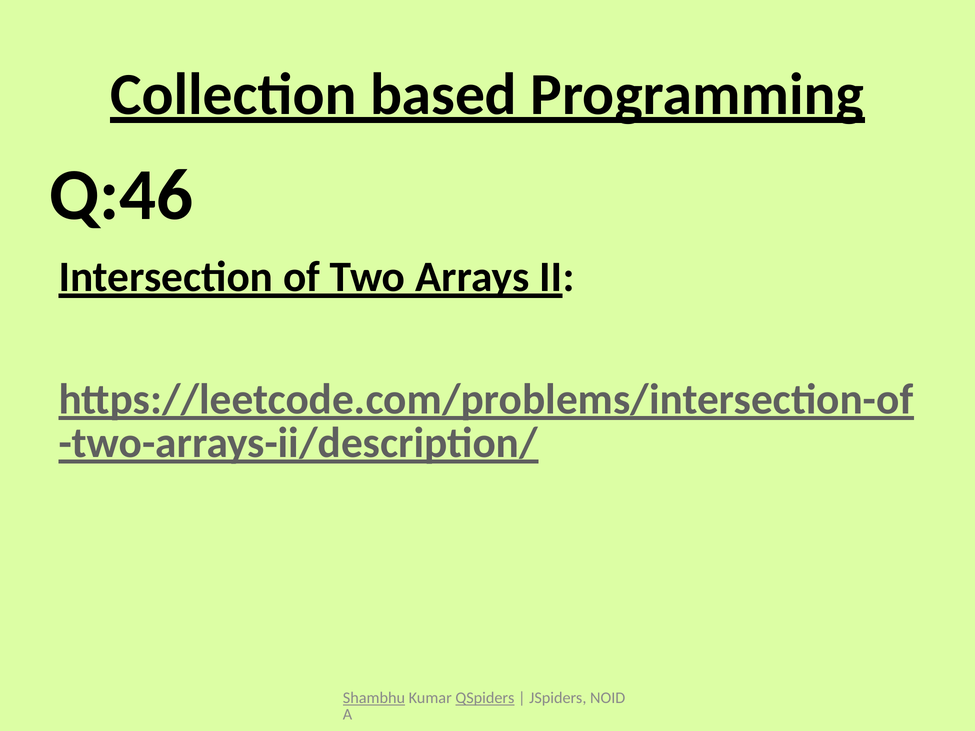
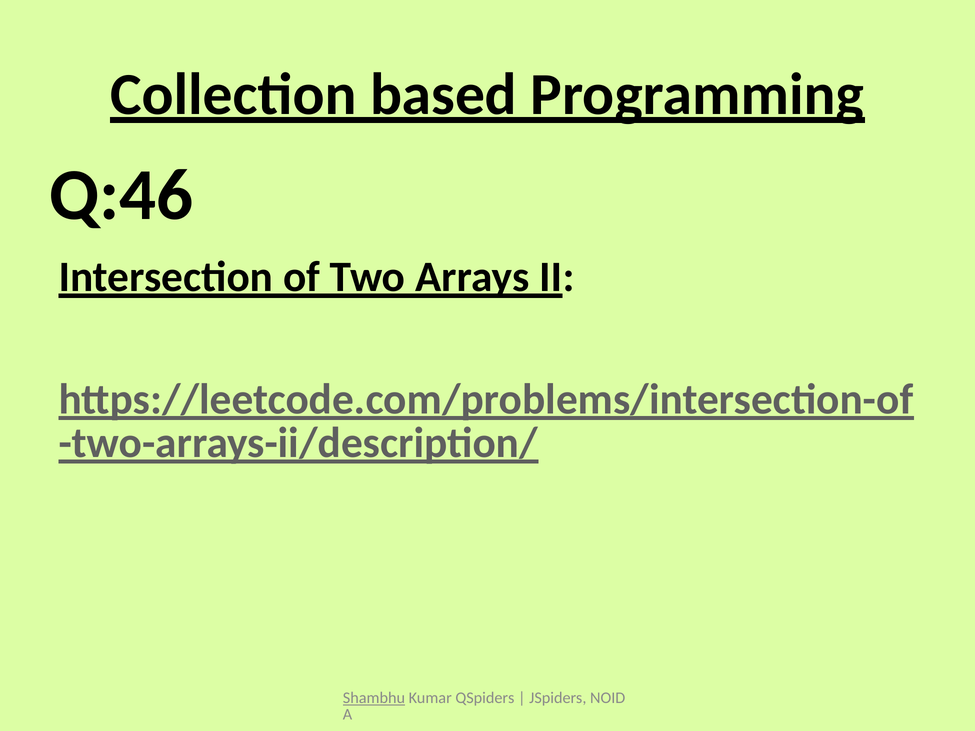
QSpiders underline: present -> none (485, 698)
